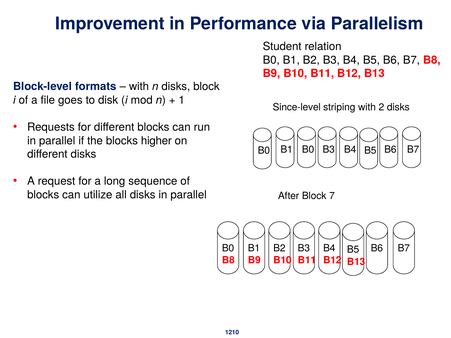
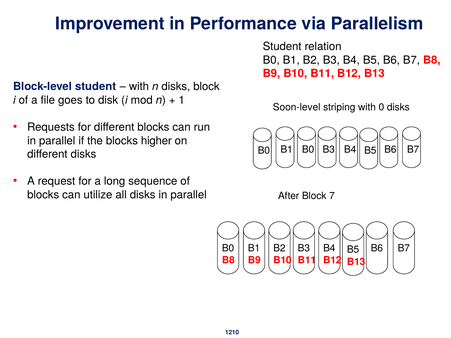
Block-level formats: formats -> student (96, 87)
Since-level: Since-level -> Soon-level (297, 107)
2: 2 -> 0 (381, 107)
